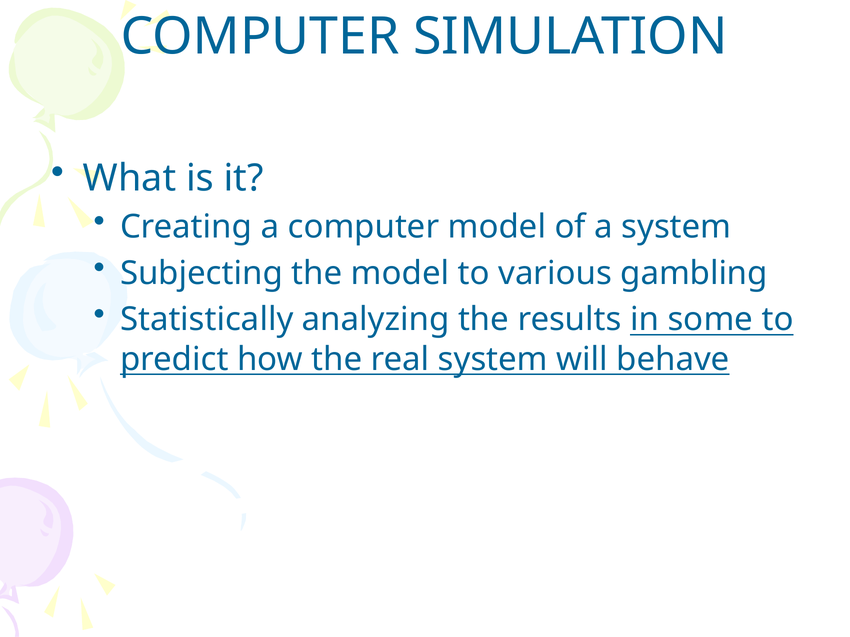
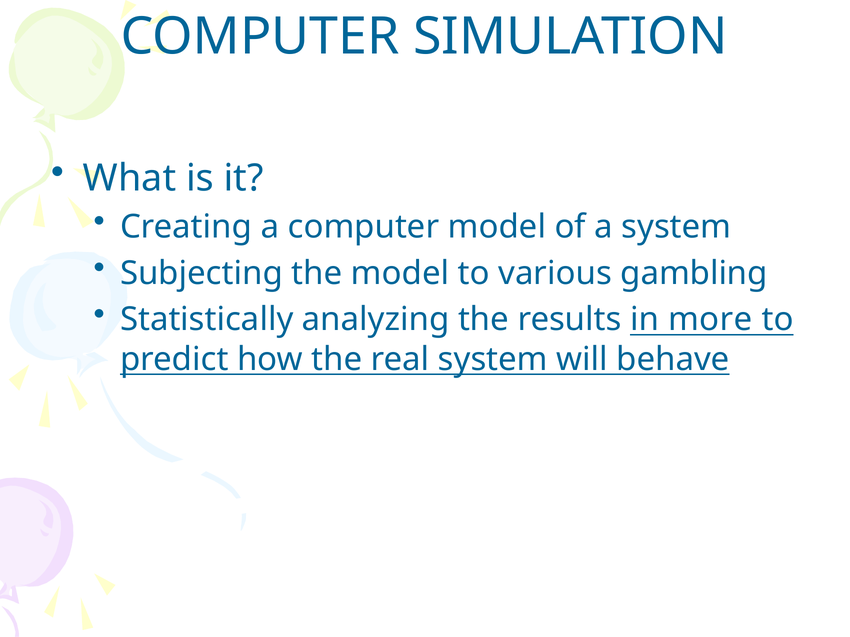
some: some -> more (710, 320)
